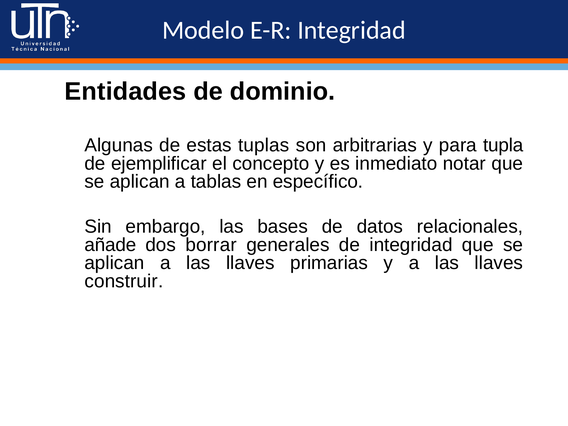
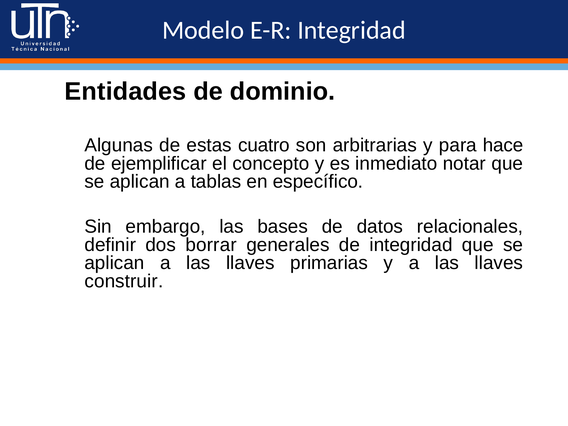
tuplas: tuplas -> cuatro (264, 145)
tupla: tupla -> hace (503, 145)
añade: añade -> definir (110, 245)
